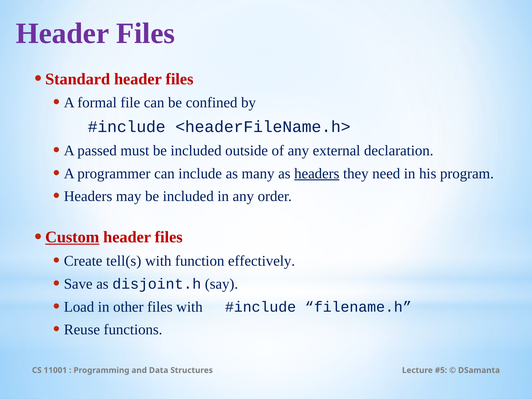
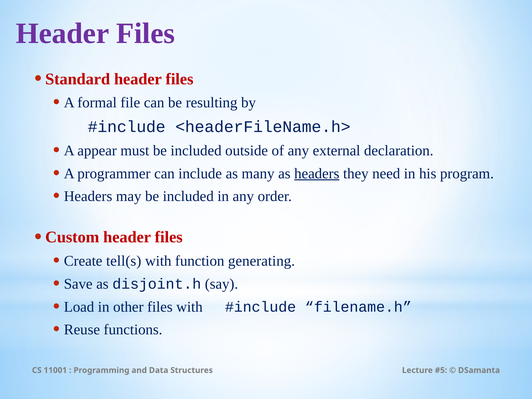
confined: confined -> resulting (212, 103)
passed: passed -> appear (97, 151)
Custom underline: present -> none (72, 237)
effectively: effectively -> generating (262, 261)
